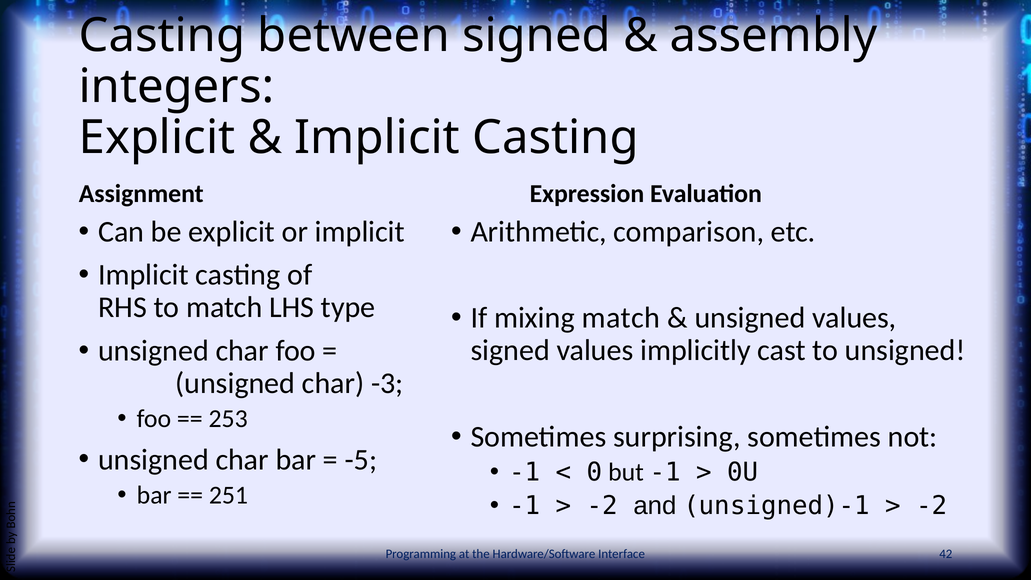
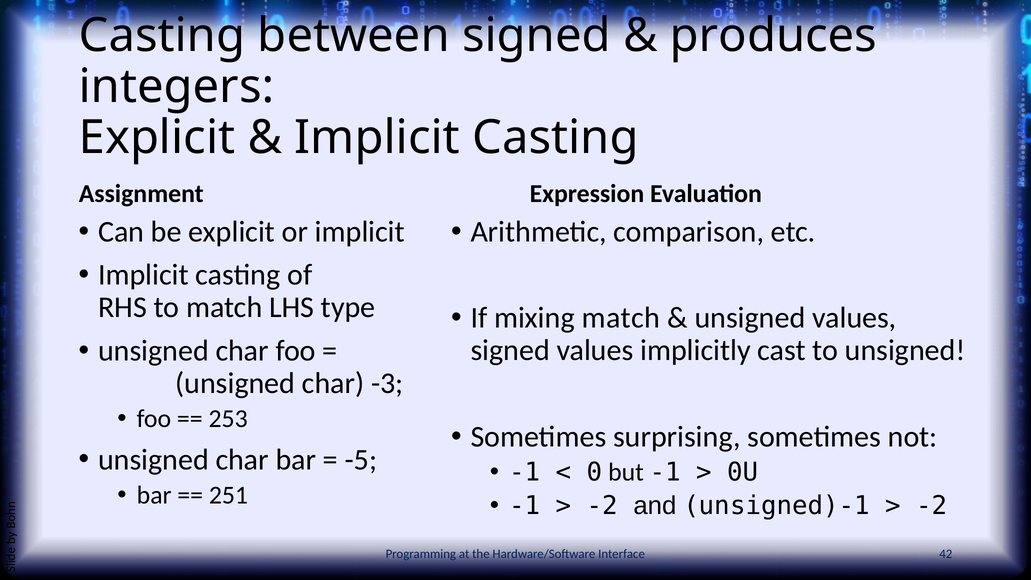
assembly: assembly -> produces (774, 36)
